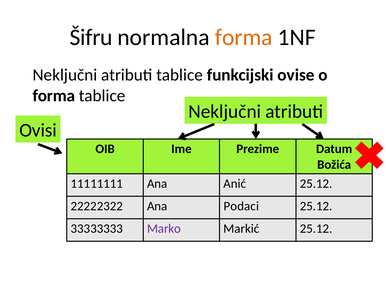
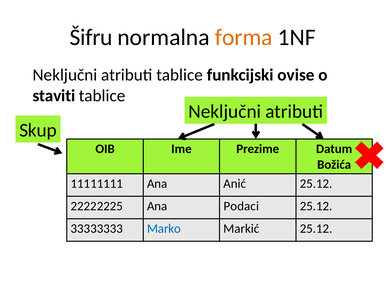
forma: forma -> staviti (54, 95)
Ovisi: Ovisi -> Skup (38, 130)
22222322: 22222322 -> 22222225 (97, 206)
Marko colour: purple -> blue (164, 228)
